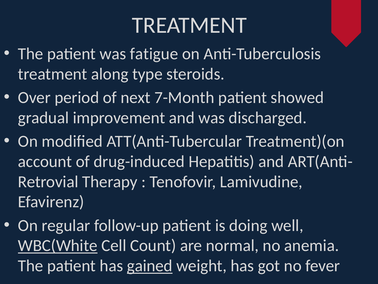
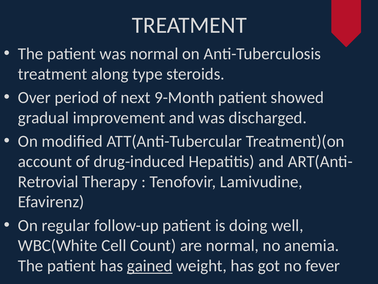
was fatigue: fatigue -> normal (154, 54)
7-Month: 7-Month -> 9-Month (184, 97)
WBC(White underline: present -> none (58, 245)
